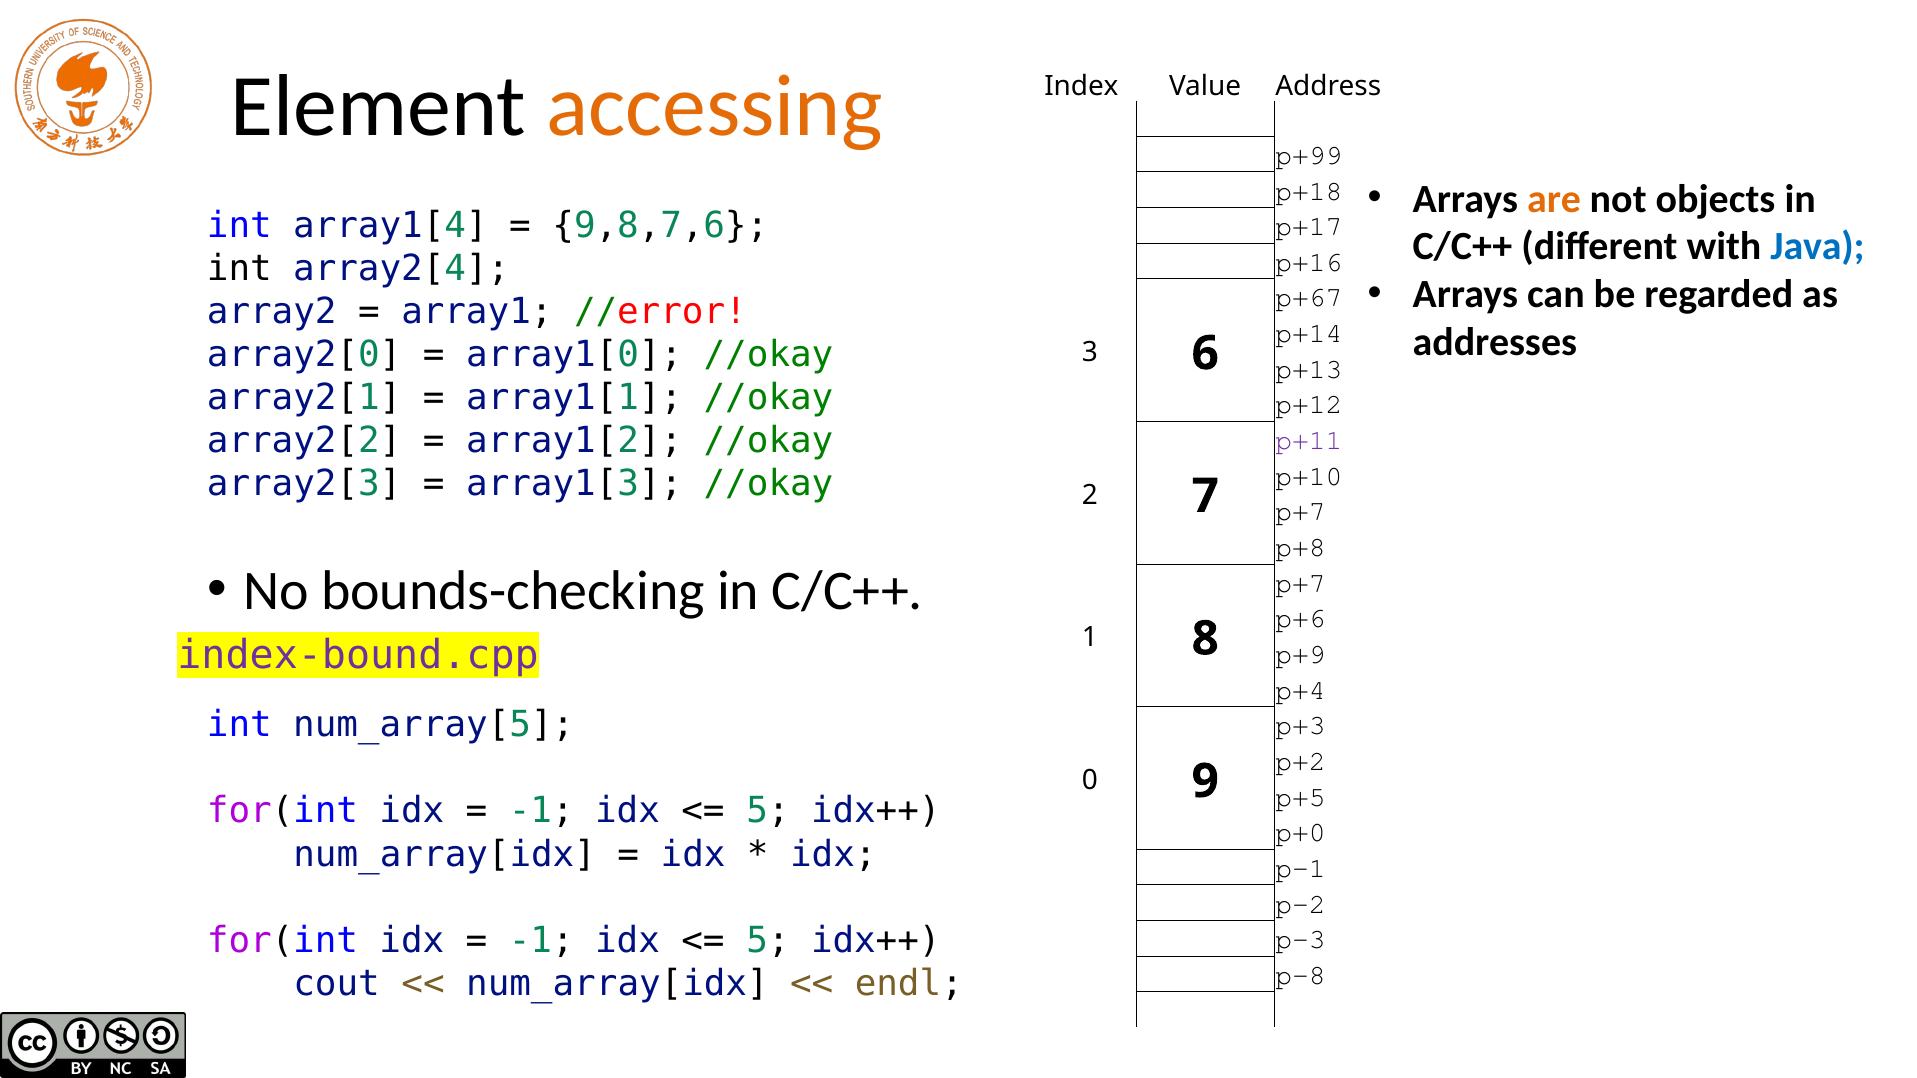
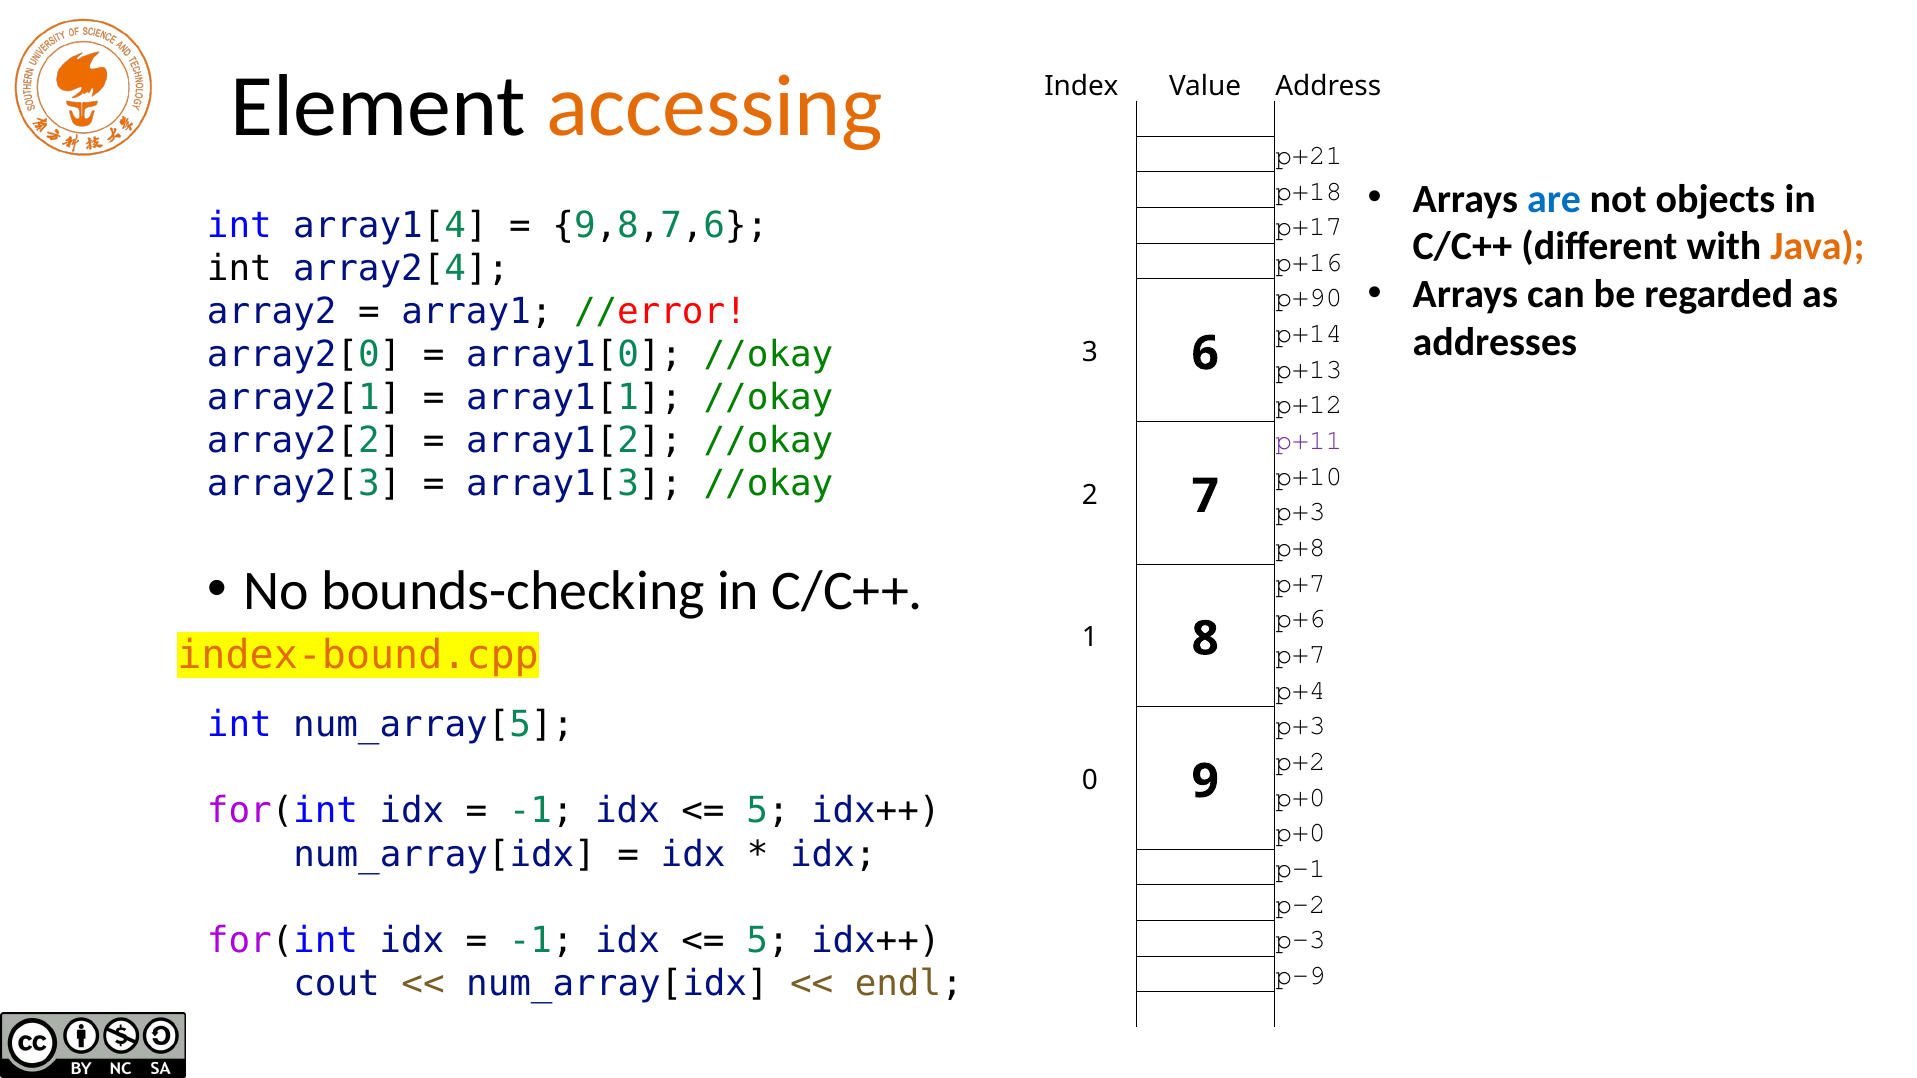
p+99: p+99 -> p+21 (1309, 155)
are colour: orange -> blue (1554, 199)
Java colour: blue -> orange (1818, 247)
p+67: p+67 -> p+90 (1309, 298)
p+7: p+7 -> p+3 (1301, 512)
index-bound.cpp colour: purple -> orange (358, 656)
p+9: p+9 -> p+7 (1301, 654)
p+5: p+5 -> p+0 (1301, 797)
p-8: p-8 -> p-9 (1301, 975)
